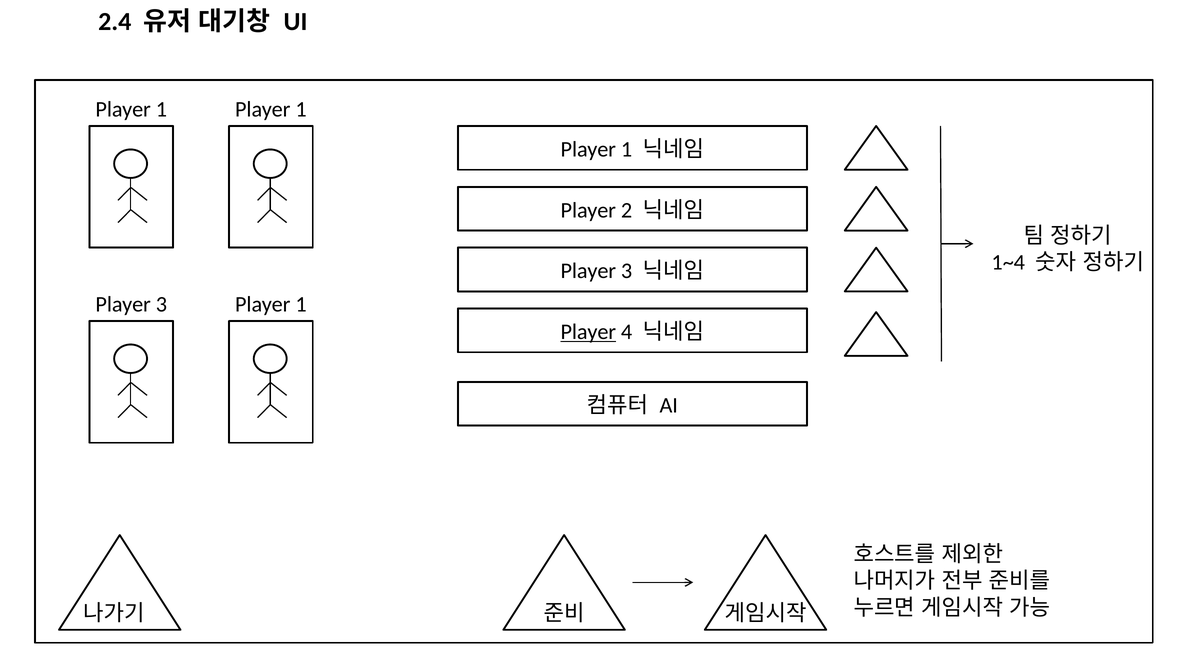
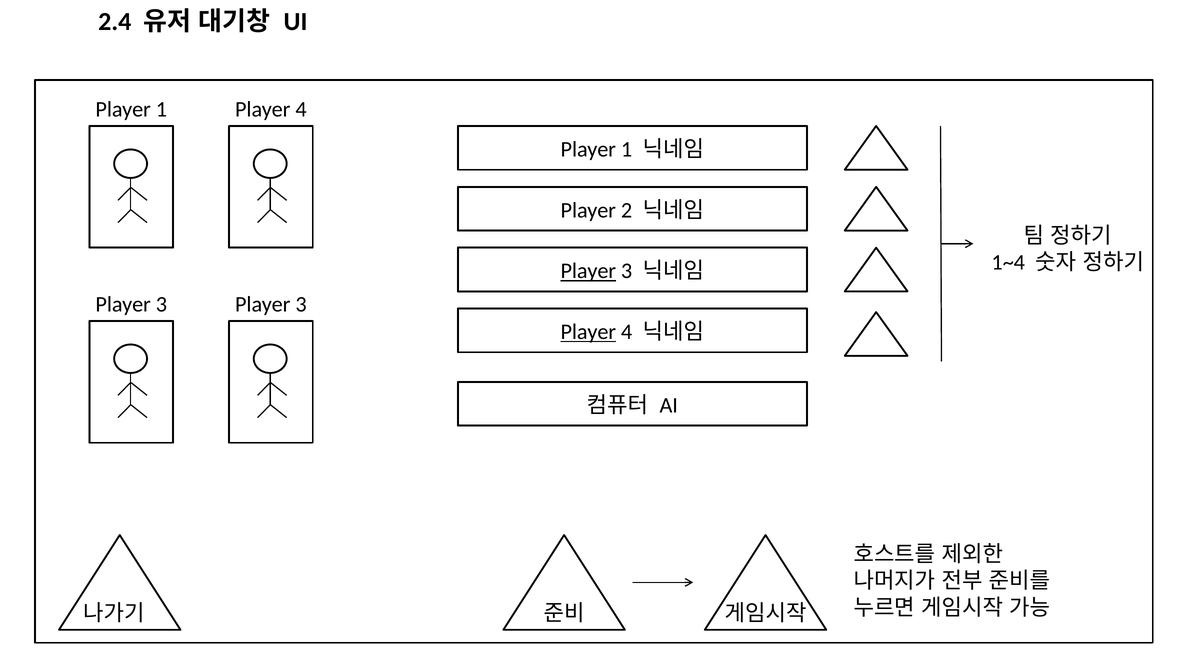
1: 1 -> 4 (301, 110)
Player underline: none -> present (588, 271)
3 Player 1: 1 -> 3 (301, 304)
